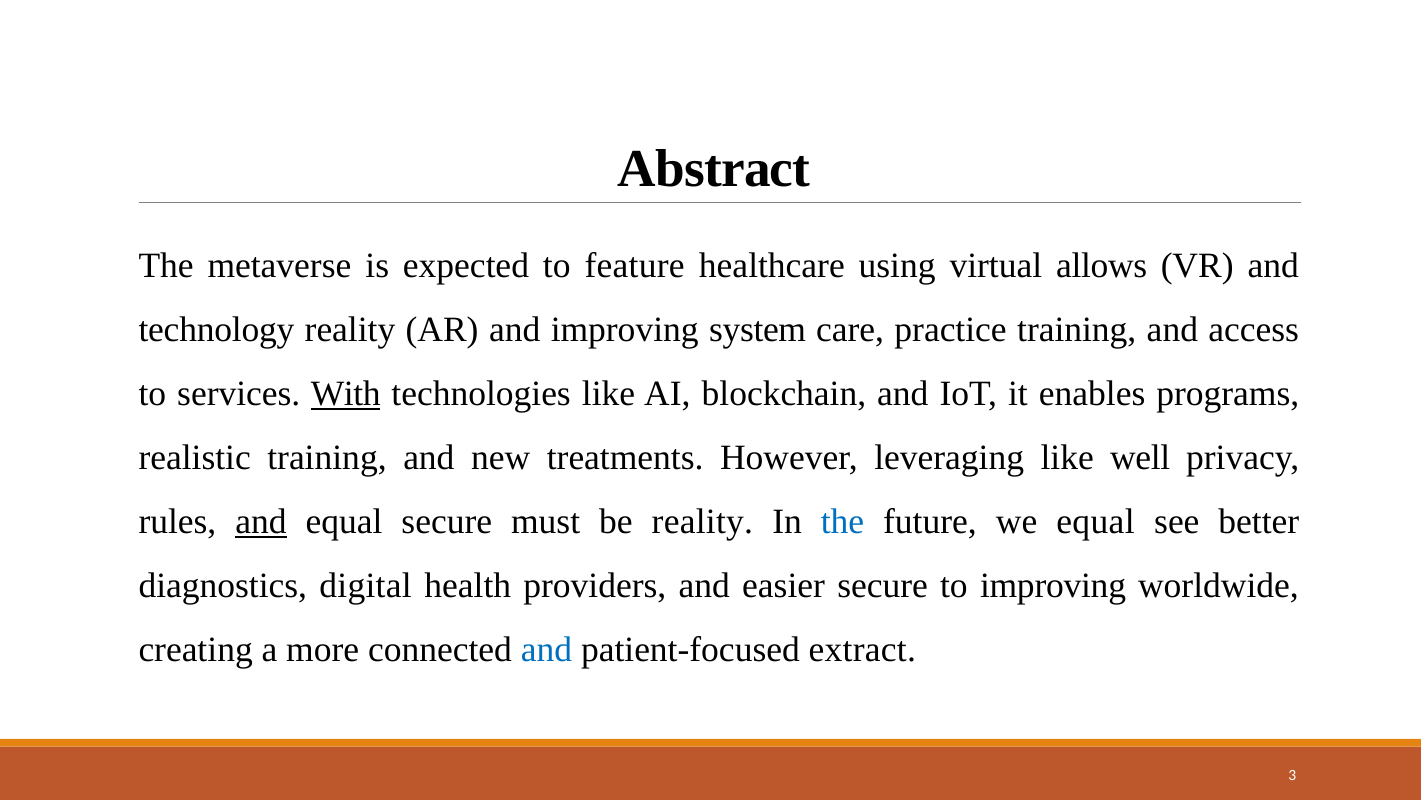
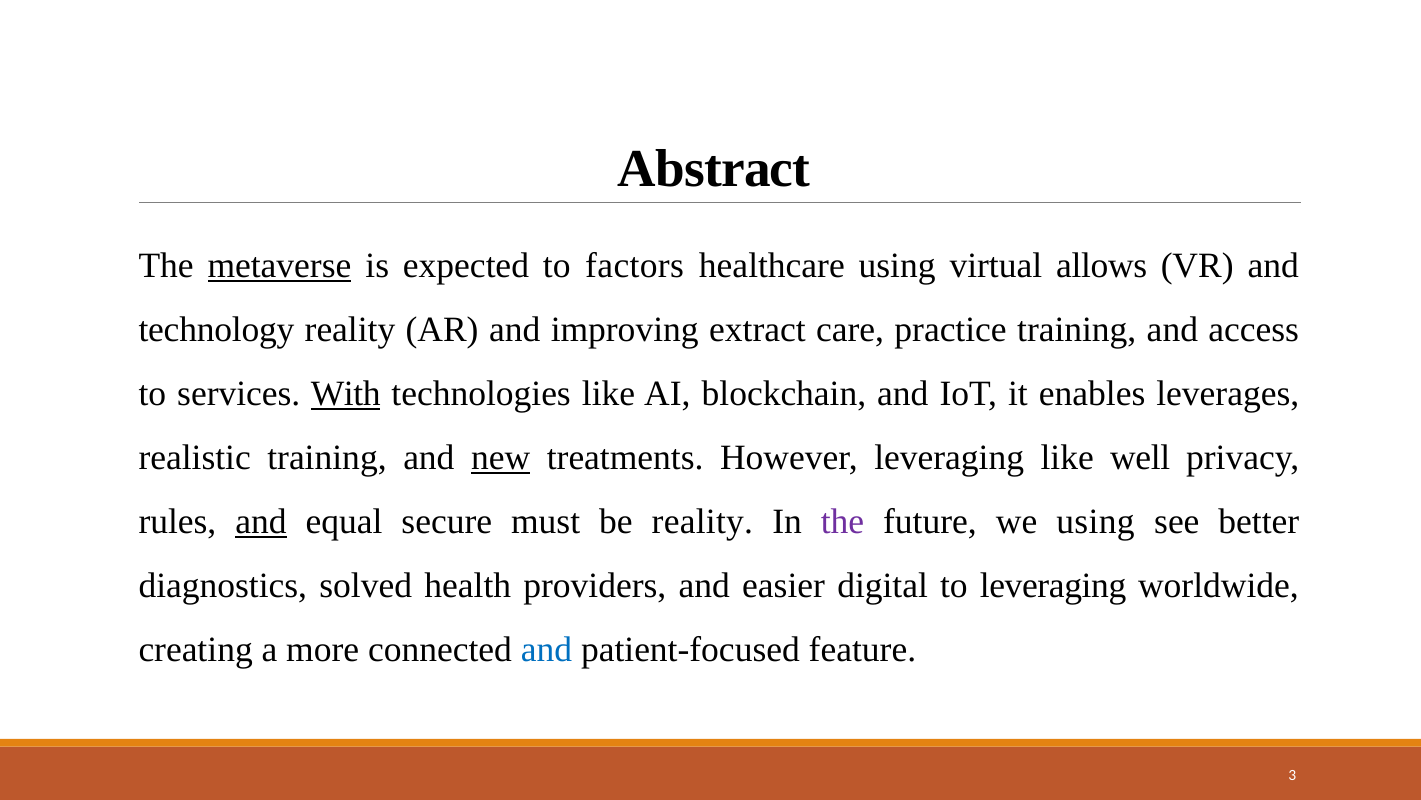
metaverse underline: none -> present (279, 266)
feature: feature -> factors (635, 266)
system: system -> extract (757, 330)
programs: programs -> leverages (1228, 393)
new underline: none -> present (501, 457)
the colour: blue -> purple (842, 521)
we equal: equal -> using (1095, 521)
digital: digital -> solved (366, 585)
easier secure: secure -> digital (883, 585)
to improving: improving -> leveraging (1053, 585)
extract: extract -> feature (862, 649)
